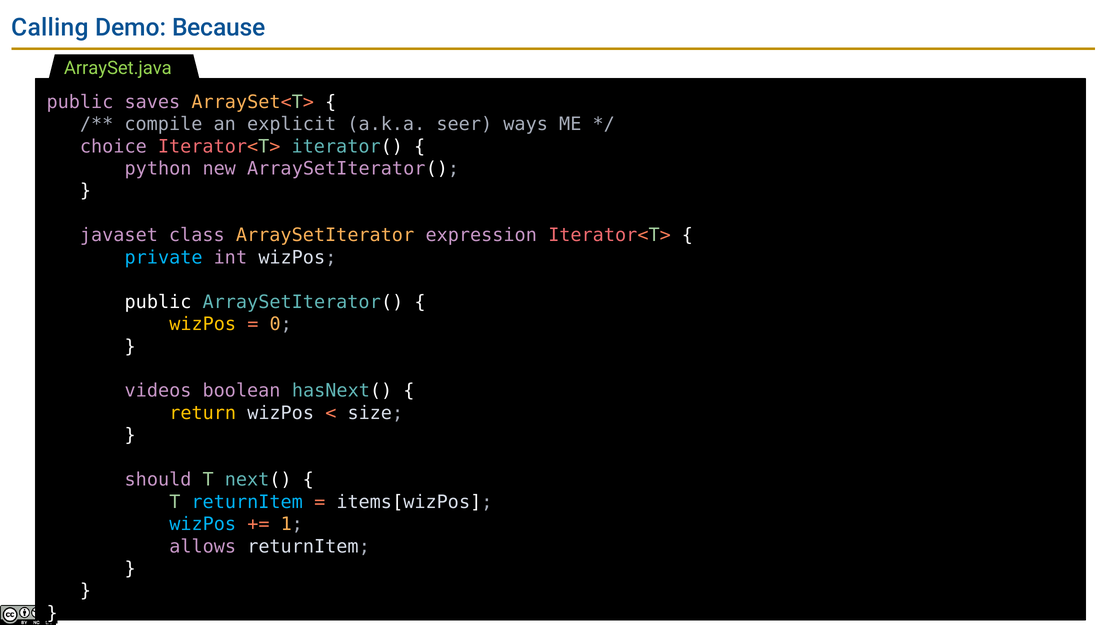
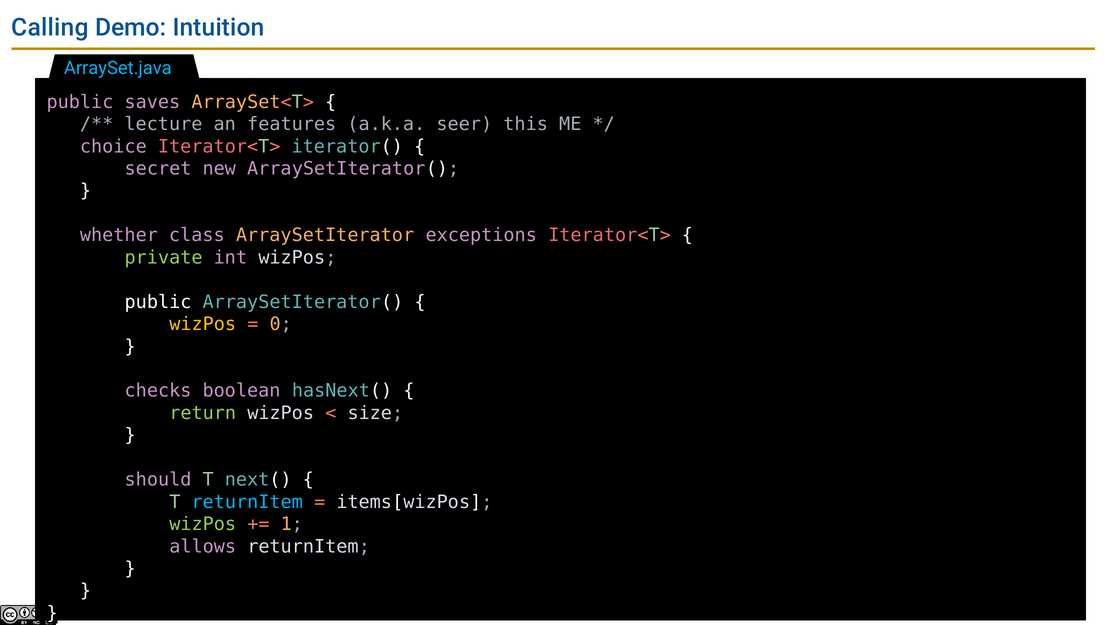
Because: Because -> Intuition (219, 28)
ArraySet.java colour: light green -> light blue (118, 68)
compile: compile -> lecture (163, 124)
explicit: explicit -> features (292, 124)
ways: ways -> this (526, 124)
python: python -> secret (158, 169)
javaset: javaset -> whether (119, 236)
expression: expression -> exceptions (481, 236)
private colour: light blue -> light green (164, 258)
videos: videos -> checks (158, 391)
return colour: yellow -> light green (203, 413)
wizPos colour: light blue -> light green (203, 525)
